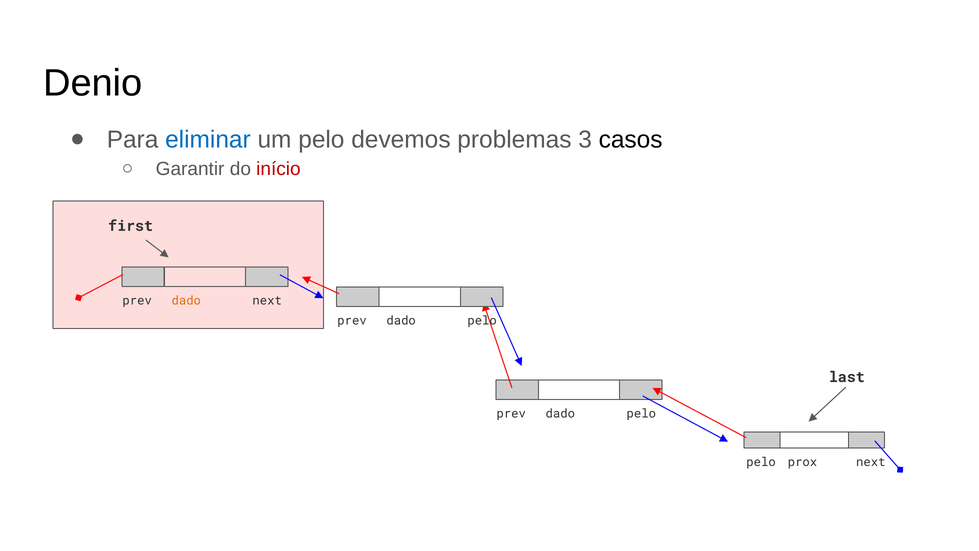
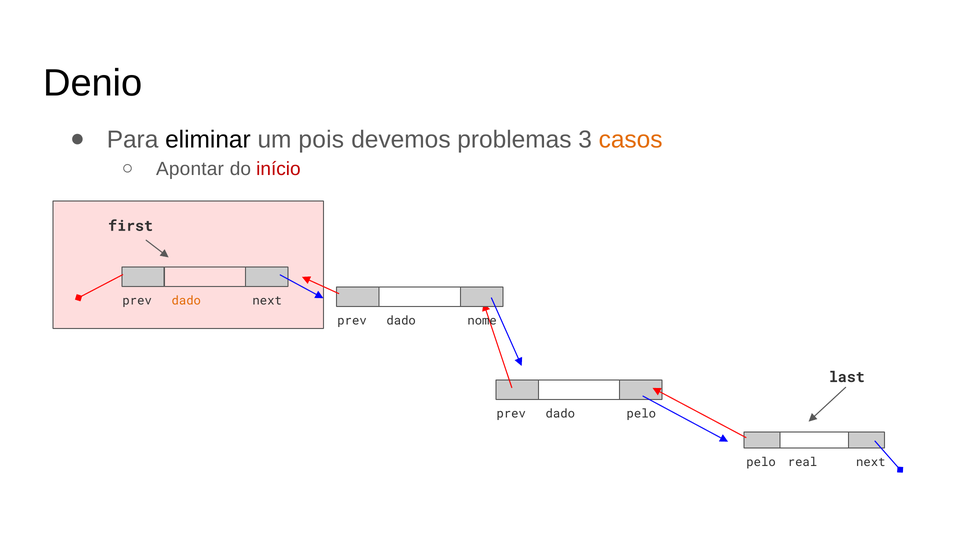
eliminar colour: blue -> black (208, 140)
um pelo: pelo -> pois (321, 140)
casos colour: black -> orange (631, 140)
Garantir: Garantir -> Apontar (190, 169)
pelo: pelo -> nome (482, 321)
prox: prox -> real (802, 462)
